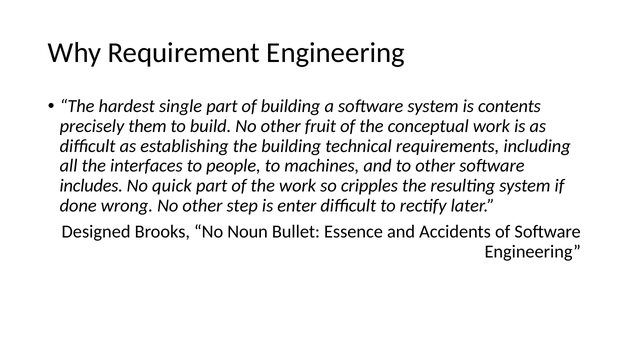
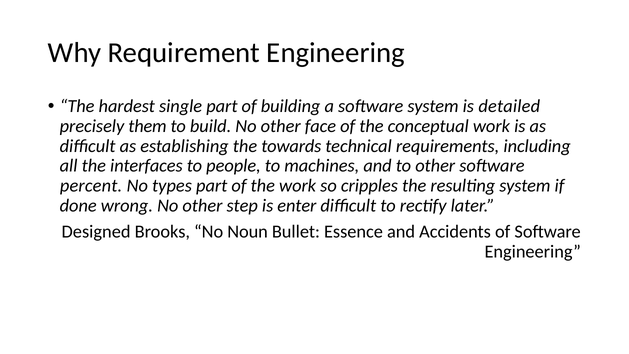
contents: contents -> detailed (509, 106)
fruit: fruit -> face (320, 126)
the building: building -> towards (291, 146)
includes: includes -> percent (91, 186)
quick: quick -> types (172, 186)
